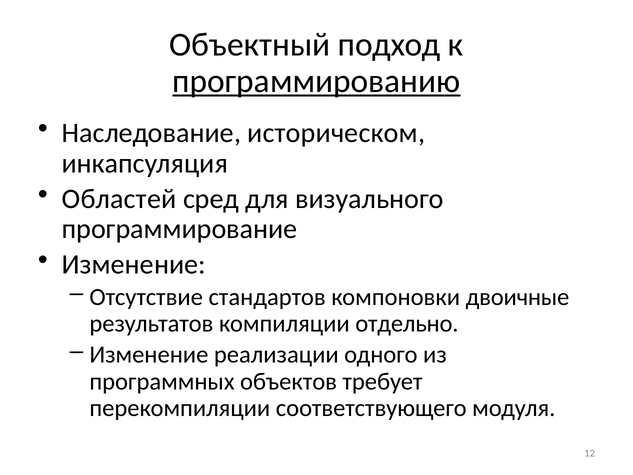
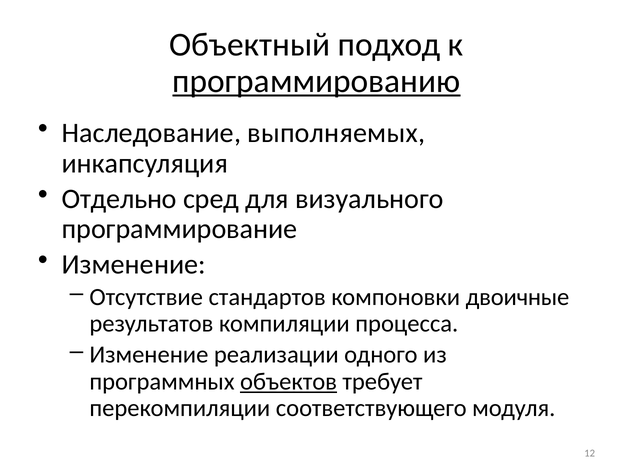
историческом: историческом -> выполняемых (336, 133)
Областей: Областей -> Отдельно (119, 199)
отдельно: отдельно -> процесса (407, 324)
объектов underline: none -> present (289, 381)
